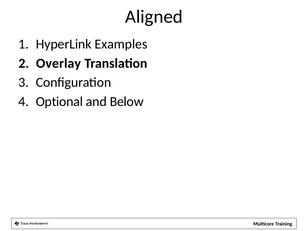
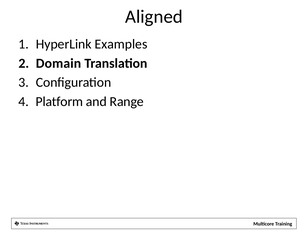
Overlay: Overlay -> Domain (58, 63)
Optional: Optional -> Platform (59, 102)
Below: Below -> Range (127, 102)
